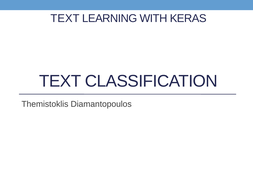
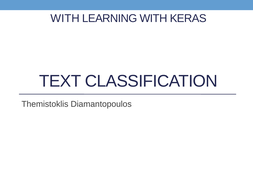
TEXT: TEXT -> WITH (65, 18)
